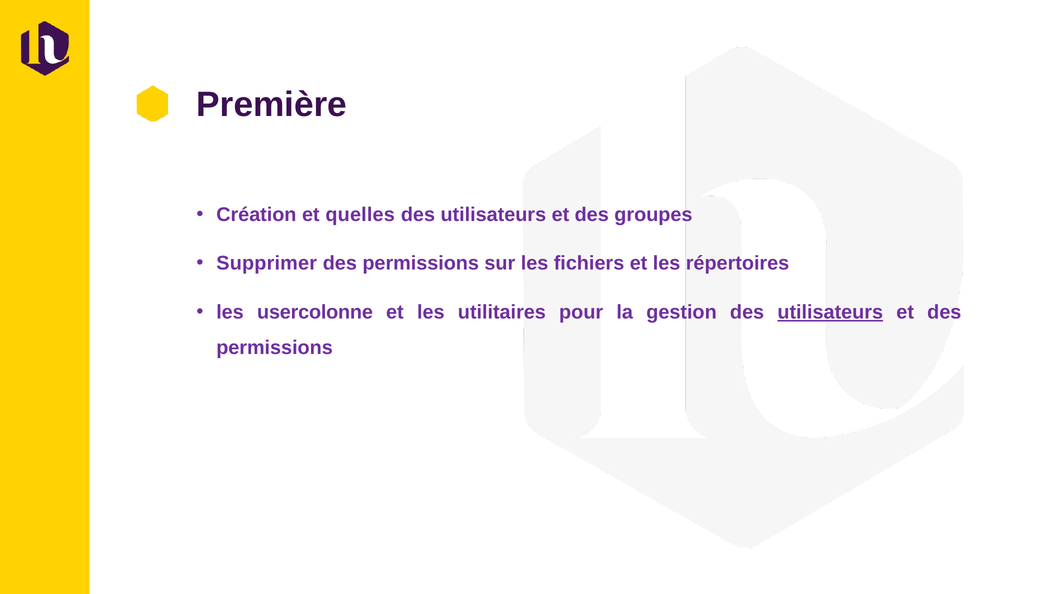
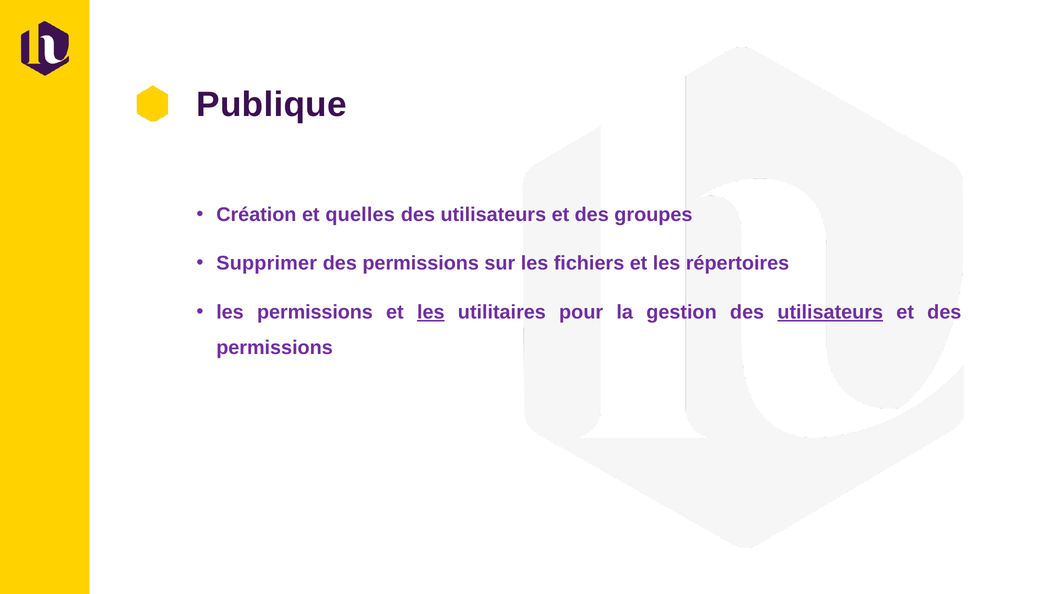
Première: Première -> Publique (272, 105)
les usercolonne: usercolonne -> permissions (315, 313)
les underline: none -> present (431, 313)
